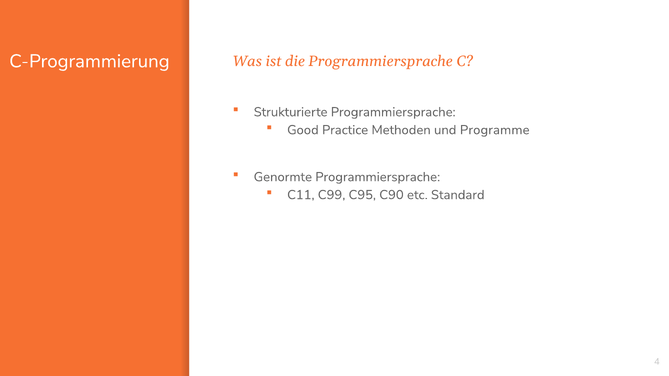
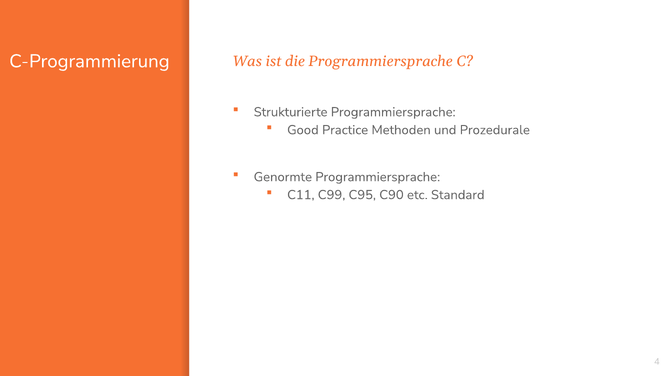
Programme: Programme -> Prozedurale (495, 130)
